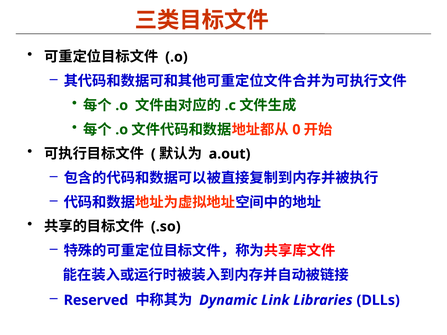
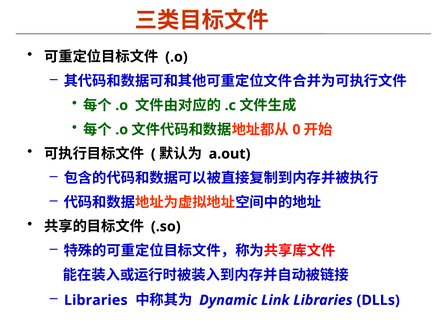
Reserved: Reserved -> Libraries (96, 300)
